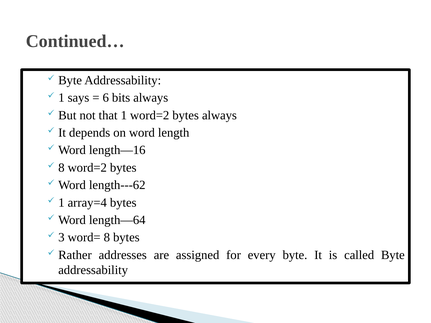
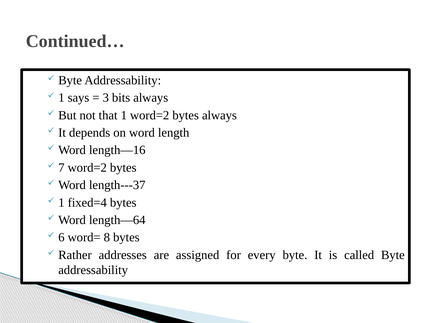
6: 6 -> 3 (106, 98)
8: 8 -> 7 (61, 168)
length---62: length---62 -> length---37 (117, 185)
array=4: array=4 -> fixed=4 (87, 203)
3: 3 -> 6 (61, 238)
